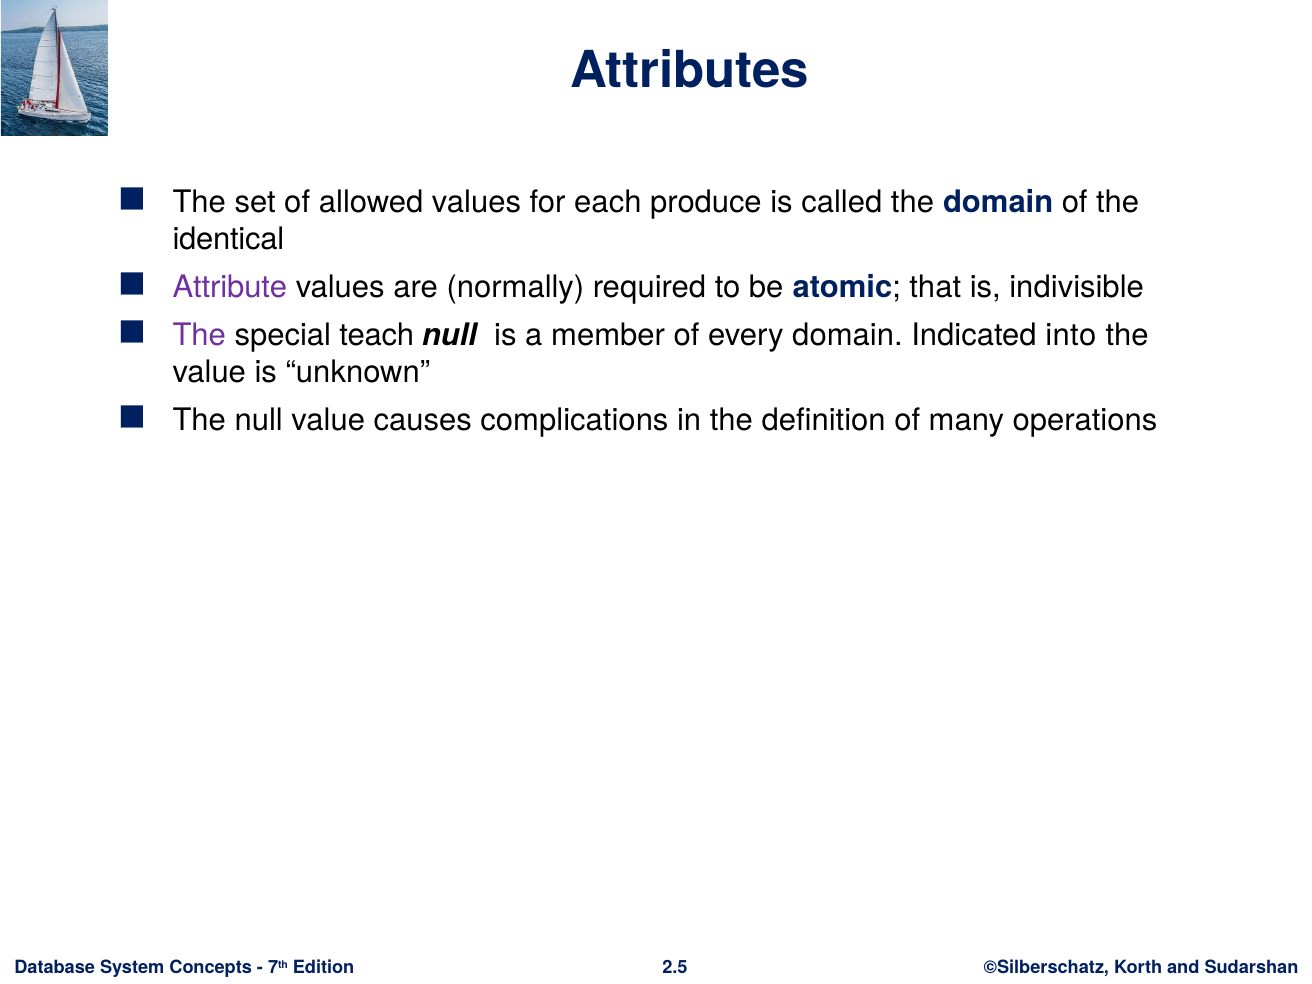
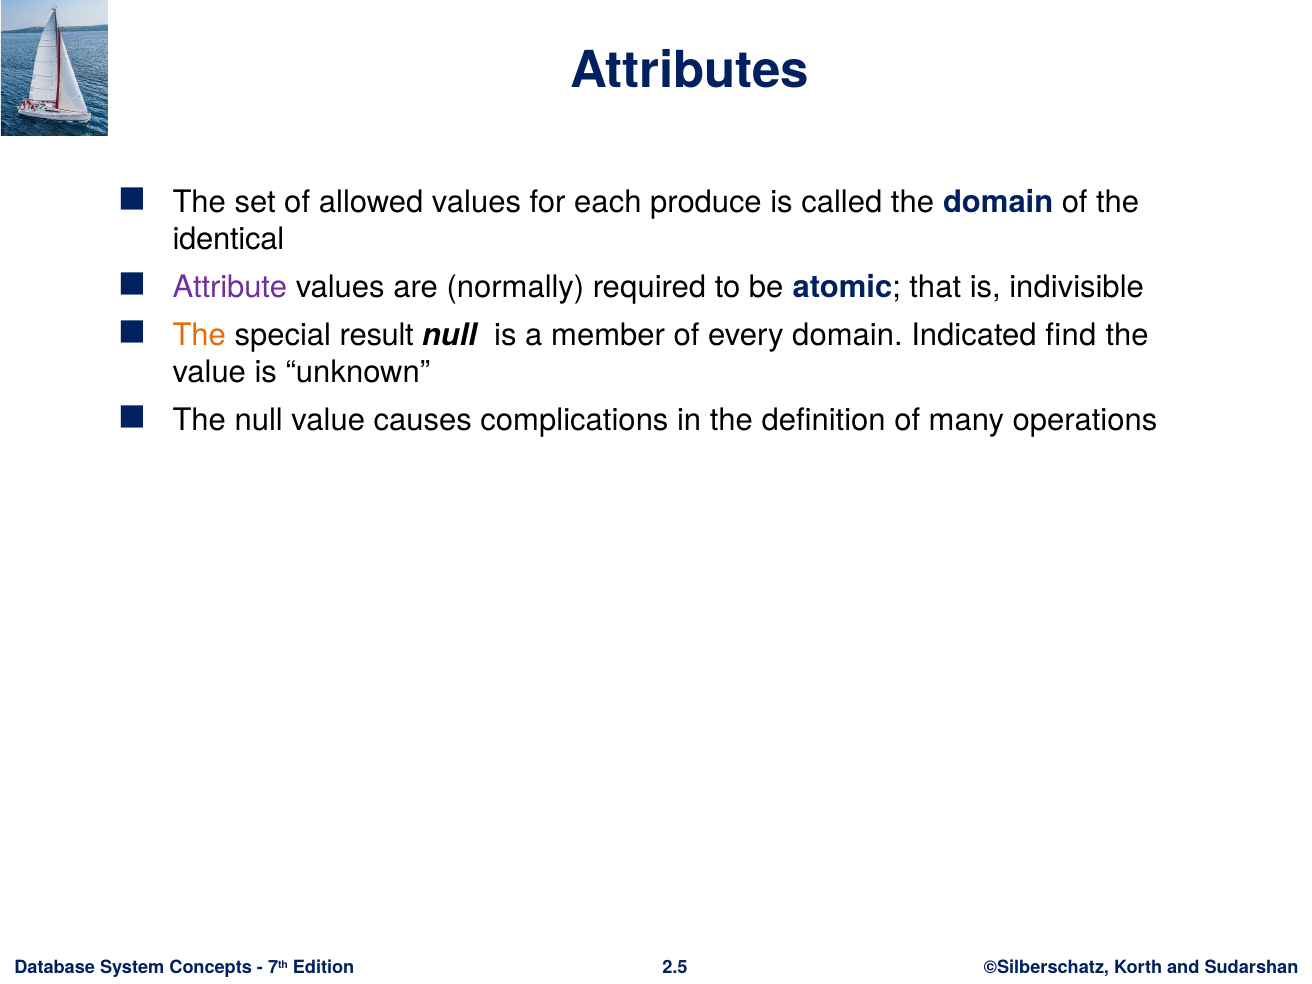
The colour: purple -> orange (199, 336)
teach: teach -> result (377, 336)
into: into -> find (1071, 336)
